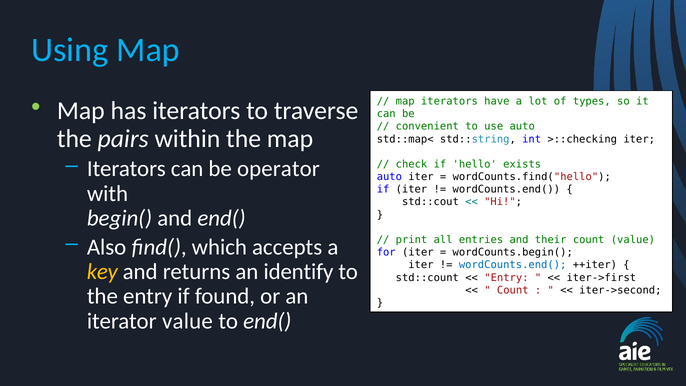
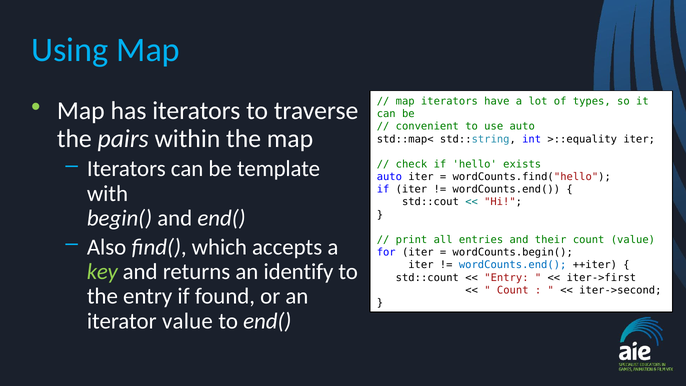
>::checking: >::checking -> >::equality (582, 139)
operator: operator -> template (279, 169)
key colour: yellow -> light green (102, 272)
